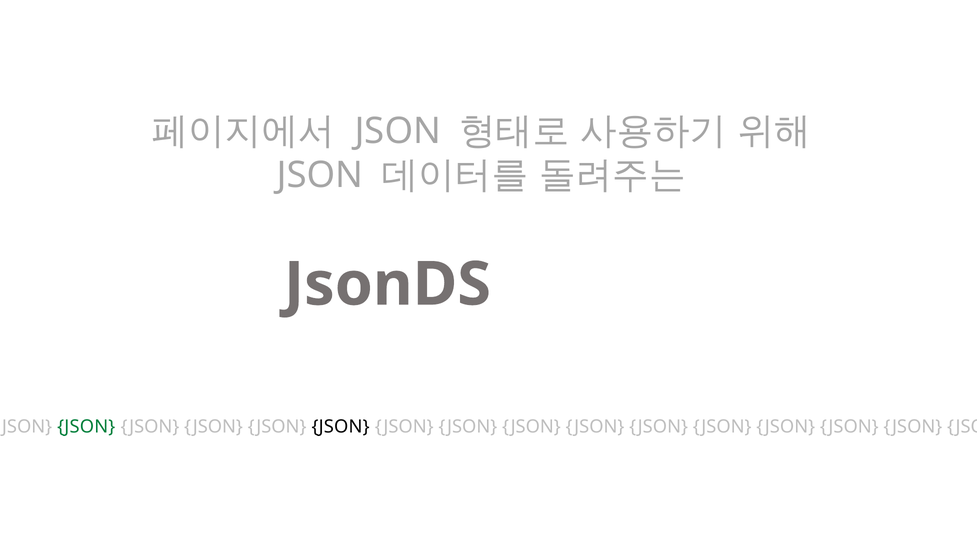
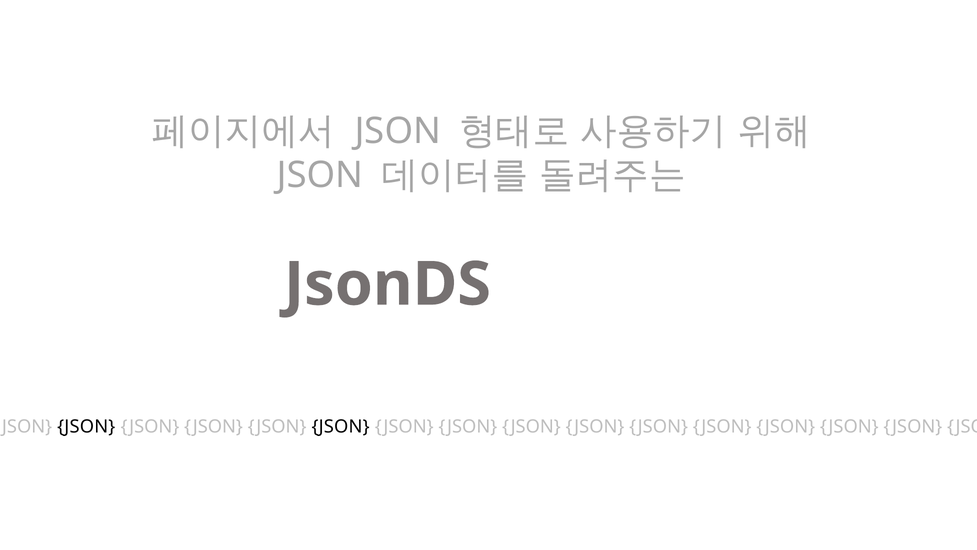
JSON colour: green -> black (86, 426)
